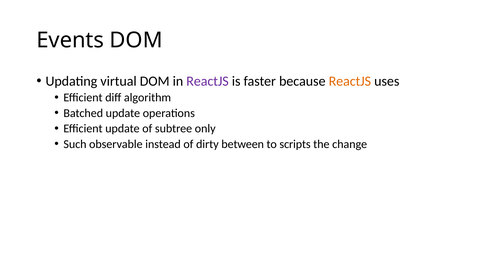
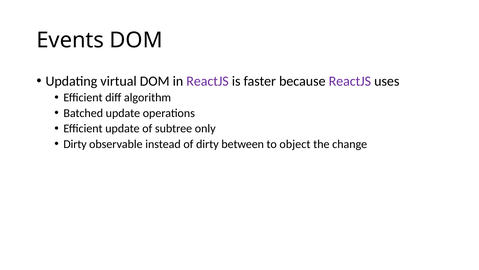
ReactJS colour: orange -> purple (350, 81)
Such: Such -> Dirty (75, 144)
scripts: scripts -> object (295, 144)
